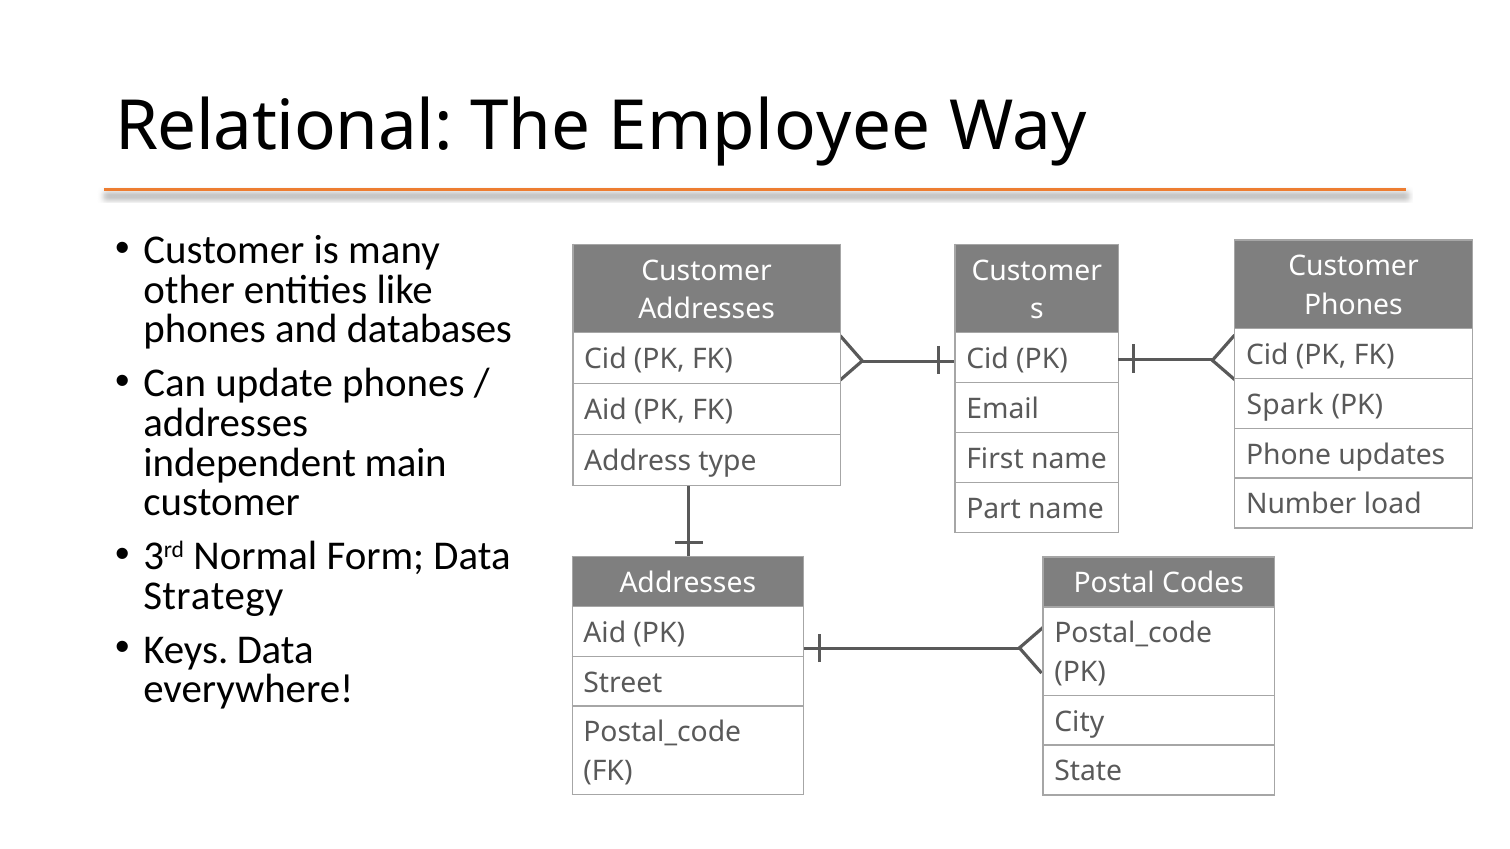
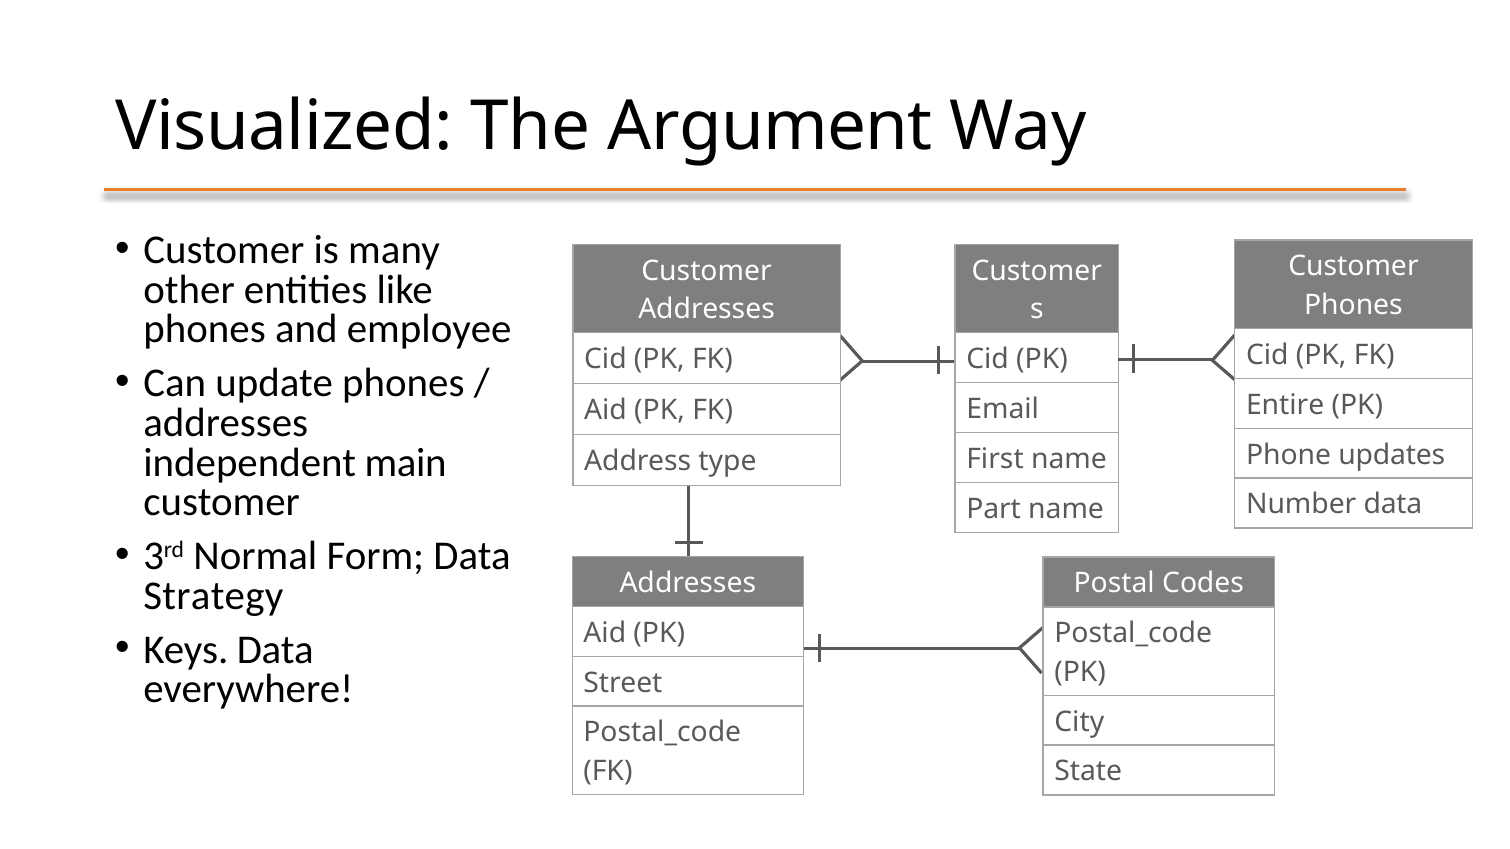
Relational: Relational -> Visualized (284, 127)
Employee: Employee -> Argument (770, 127)
databases: databases -> employee (429, 330)
Spark: Spark -> Entire (1285, 405)
Number load: load -> data (1393, 505)
